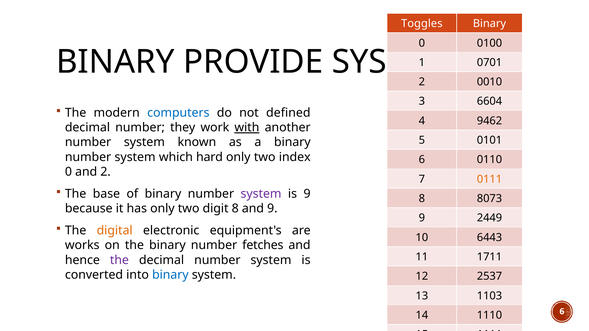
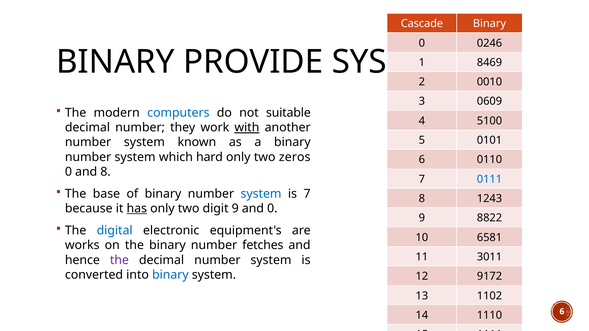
Toggles: Toggles -> Cascade (422, 24)
0100: 0100 -> 0246 (489, 43)
0701: 0701 -> 8469 (489, 63)
6604: 6604 -> 0609 (489, 101)
defined: defined -> suitable (288, 113)
9462: 9462 -> 5100 (489, 121)
index: index -> zeros (295, 157)
and 2: 2 -> 8 (106, 172)
0111 colour: orange -> blue (489, 179)
system colour: purple -> blue (261, 194)
is 9: 9 -> 7 (307, 194)
8073: 8073 -> 1243 (489, 199)
has underline: none -> present (137, 209)
digit 8: 8 -> 9 (235, 209)
and 9: 9 -> 0 (272, 209)
2449: 2449 -> 8822 (489, 218)
digital colour: orange -> blue (115, 231)
6443: 6443 -> 6581 (489, 238)
1711: 1711 -> 3011 (489, 257)
2537: 2537 -> 9172 (489, 277)
1103: 1103 -> 1102 (489, 296)
